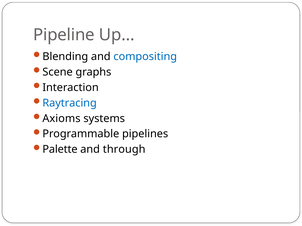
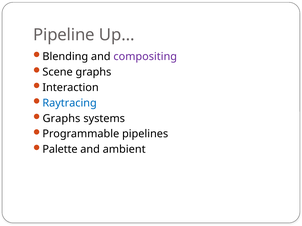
compositing colour: blue -> purple (145, 57)
Axioms: Axioms -> Graphs (61, 119)
through: through -> ambient (124, 150)
